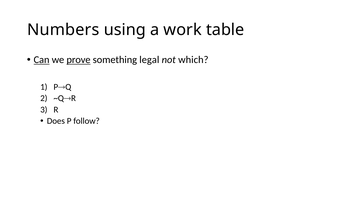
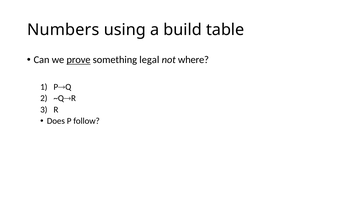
work: work -> build (183, 30)
Can underline: present -> none (42, 60)
which: which -> where (193, 60)
